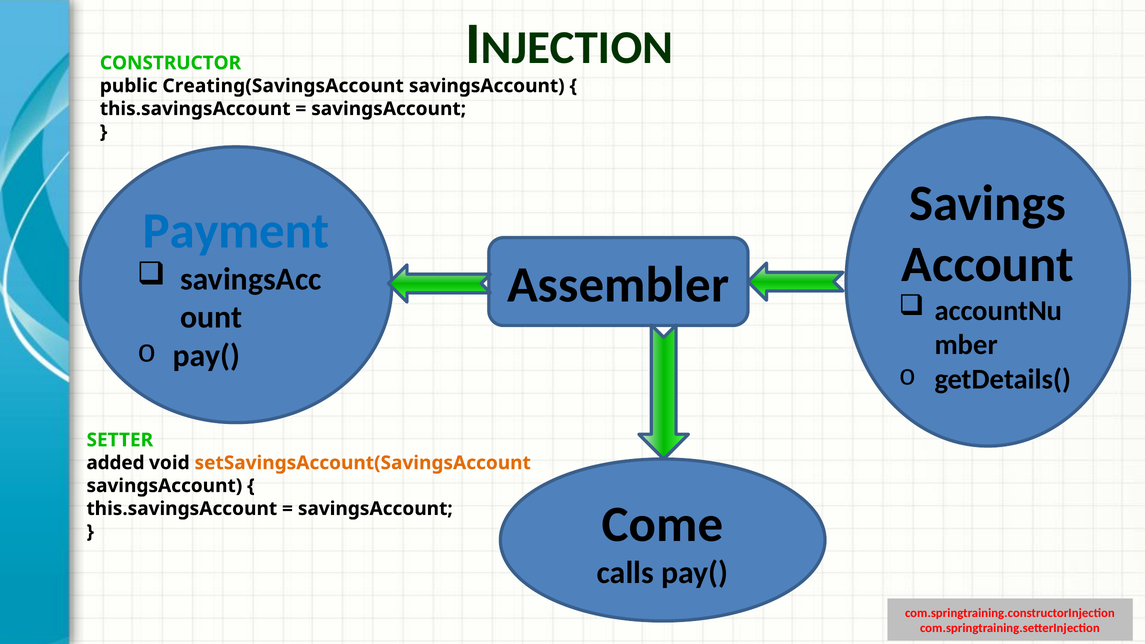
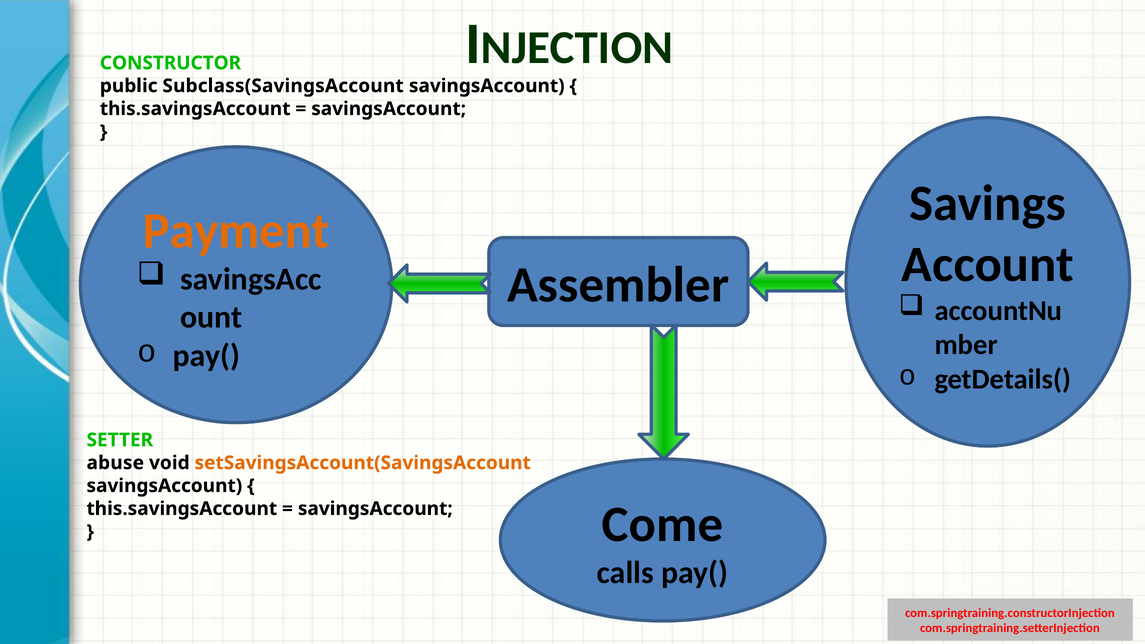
Creating(SavingsAccount: Creating(SavingsAccount -> Subclass(SavingsAccount (283, 86)
Payment colour: blue -> orange (236, 231)
added: added -> abuse (115, 463)
